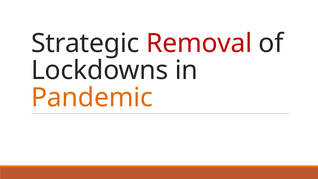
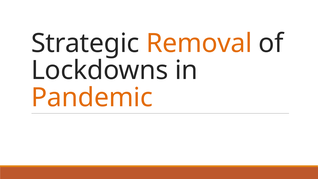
Removal colour: red -> orange (199, 43)
